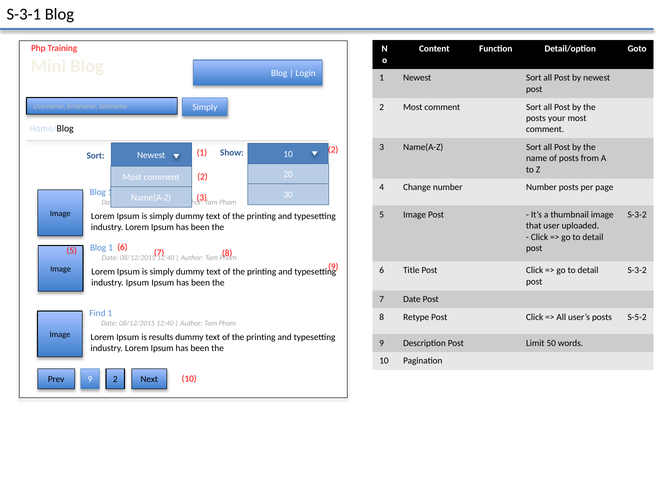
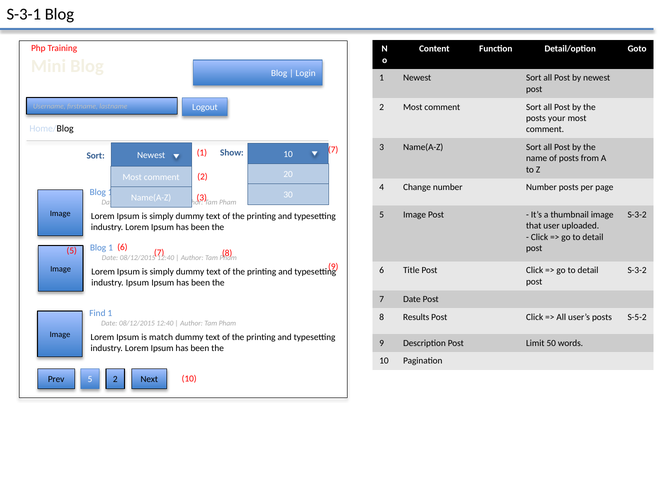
lastname Simply: Simply -> Logout (205, 107)
Show 2: 2 -> 7 (333, 150)
Retype: Retype -> Results (416, 317)
results: results -> match (161, 337)
Prev 9: 9 -> 5 (90, 379)
